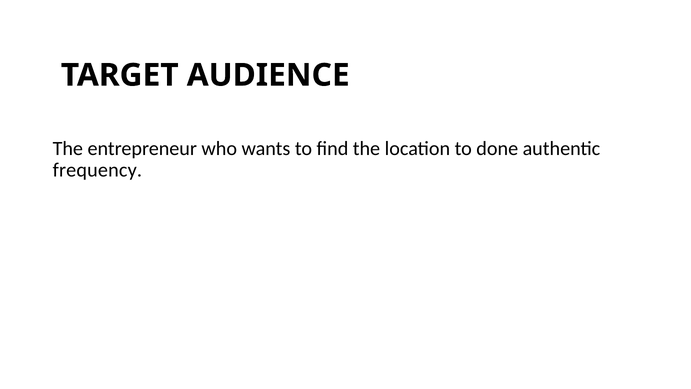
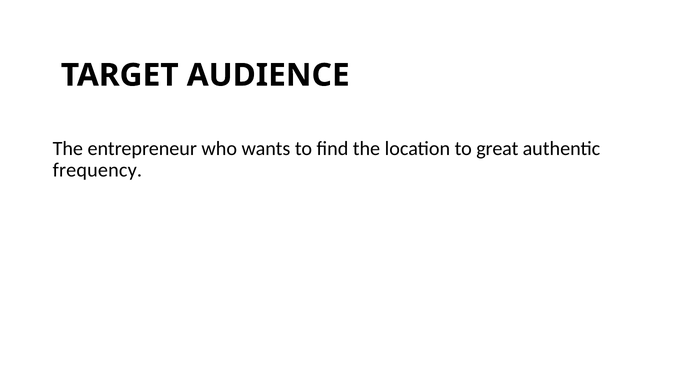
done: done -> great (497, 148)
